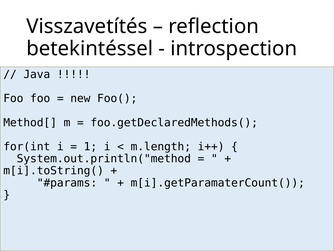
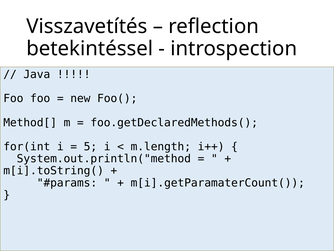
1: 1 -> 5 (90, 146)
